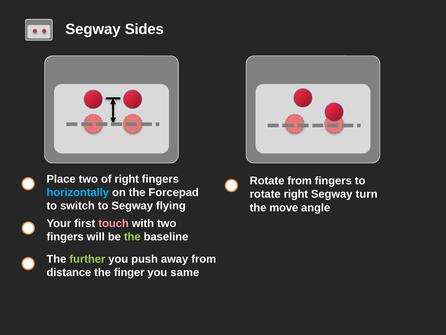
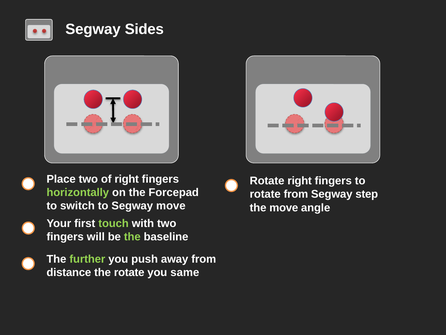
Rotate from: from -> right (300, 181)
horizontally colour: light blue -> light green (78, 192)
rotate right: right -> from (296, 194)
turn: turn -> step (367, 194)
Segway flying: flying -> move (171, 206)
touch colour: pink -> light green (114, 223)
the finger: finger -> rotate (129, 272)
